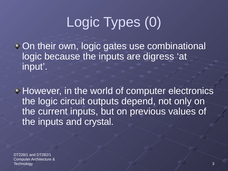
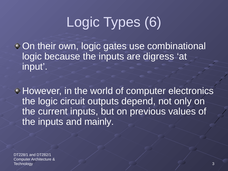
0: 0 -> 6 (153, 22)
crystal: crystal -> mainly (99, 122)
